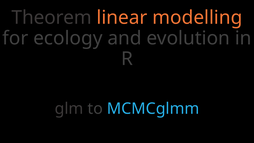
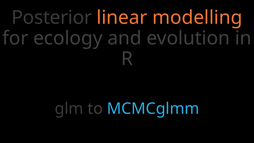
Theorem: Theorem -> Posterior (52, 18)
